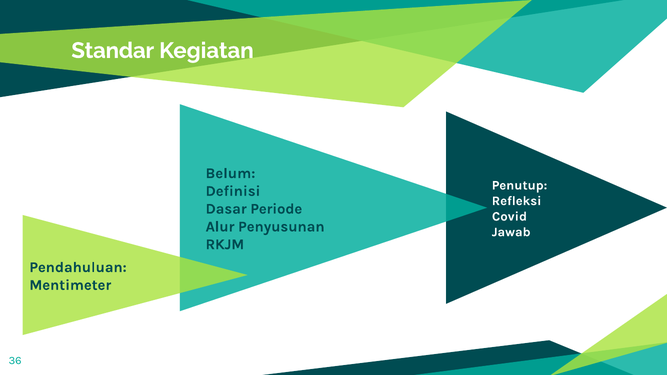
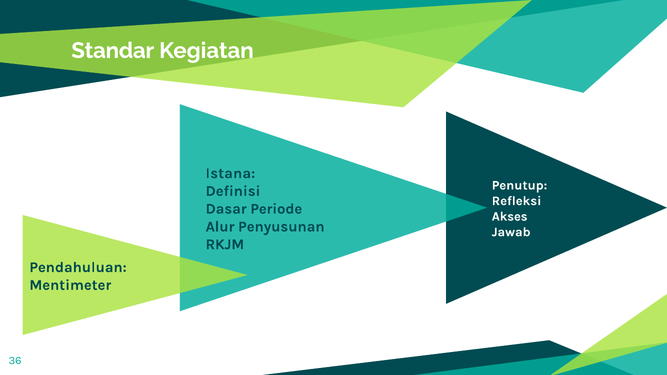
Belum: Belum -> Istana (230, 173)
Covid: Covid -> Akses (510, 216)
